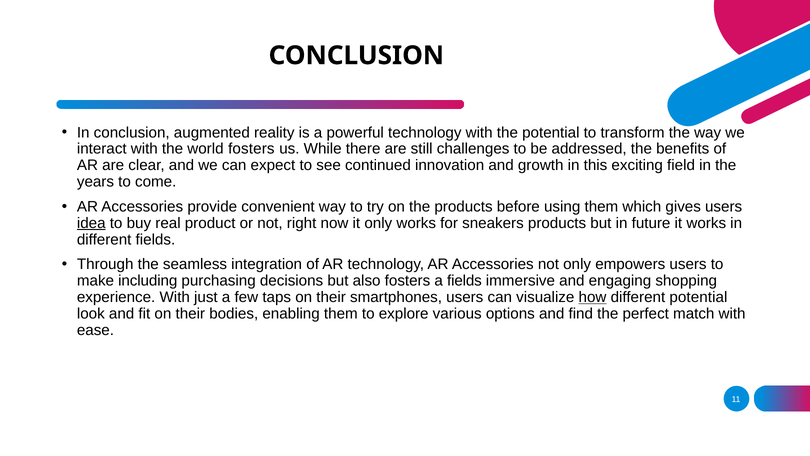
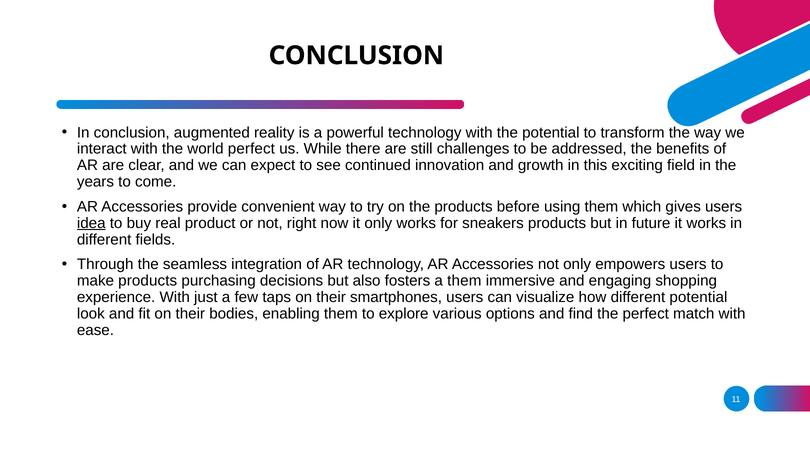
world fosters: fosters -> perfect (251, 149)
make including: including -> products (148, 281)
a fields: fields -> them (464, 281)
how underline: present -> none (592, 297)
